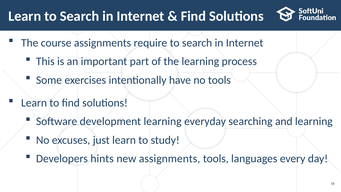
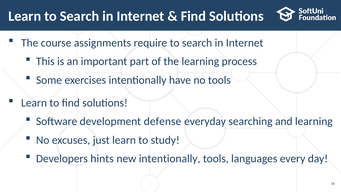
development learning: learning -> defense (163, 121)
new assignments: assignments -> intentionally (170, 159)
